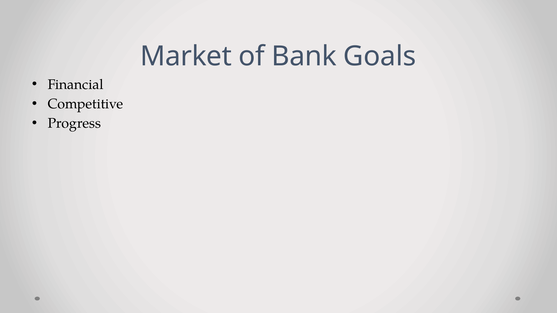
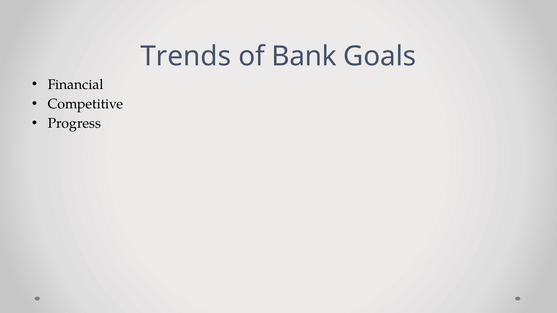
Market: Market -> Trends (186, 56)
